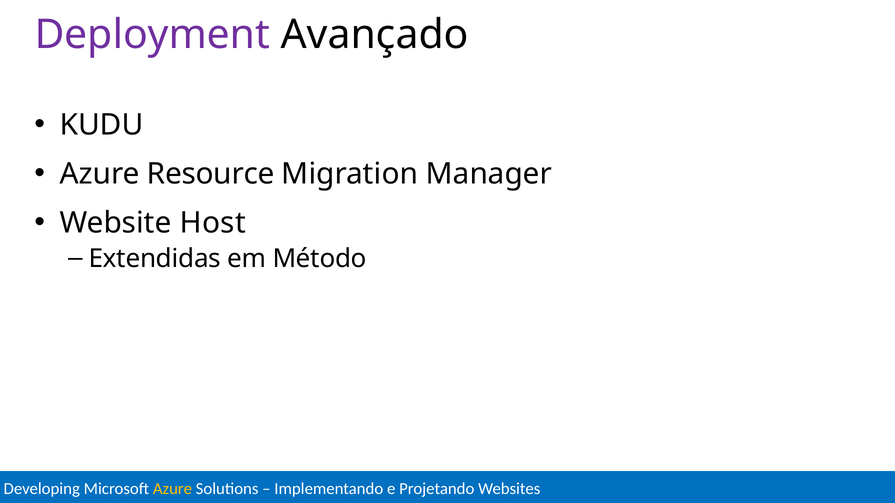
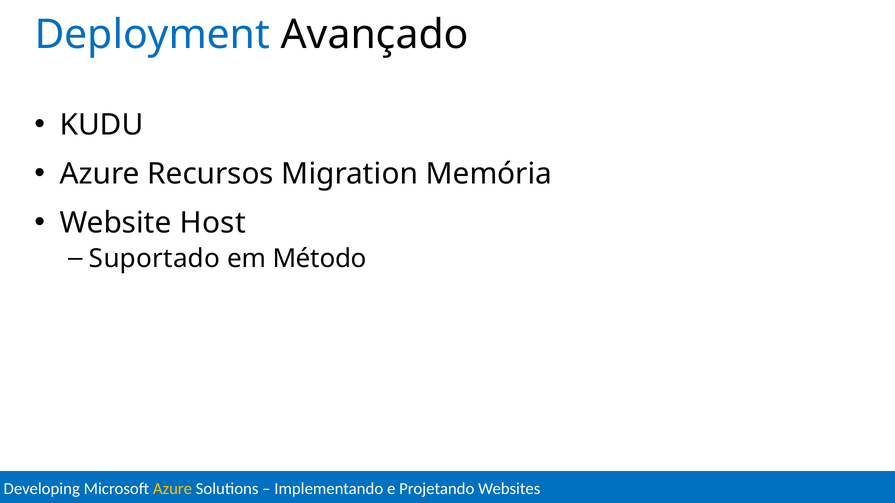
Deployment colour: purple -> blue (152, 35)
Resource: Resource -> Recursos (211, 174)
Manager: Manager -> Memória (489, 174)
Extendidas: Extendidas -> Suportado (155, 259)
